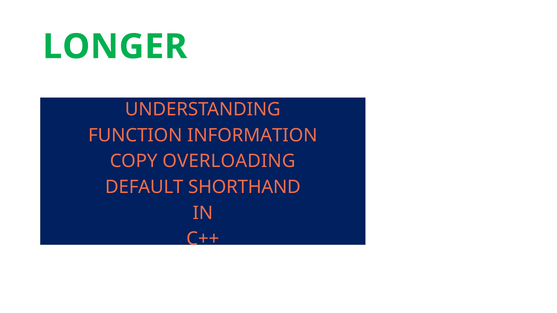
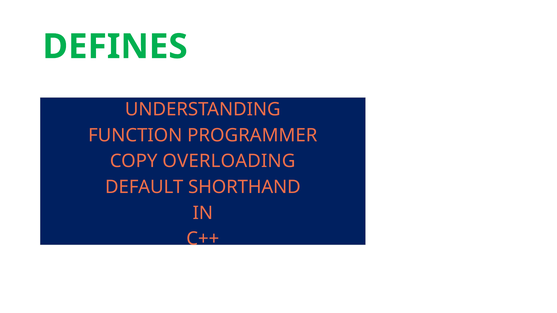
LONGER: LONGER -> DEFINES (115, 47)
INFORMATION: INFORMATION -> PROGRAMMER (252, 135)
